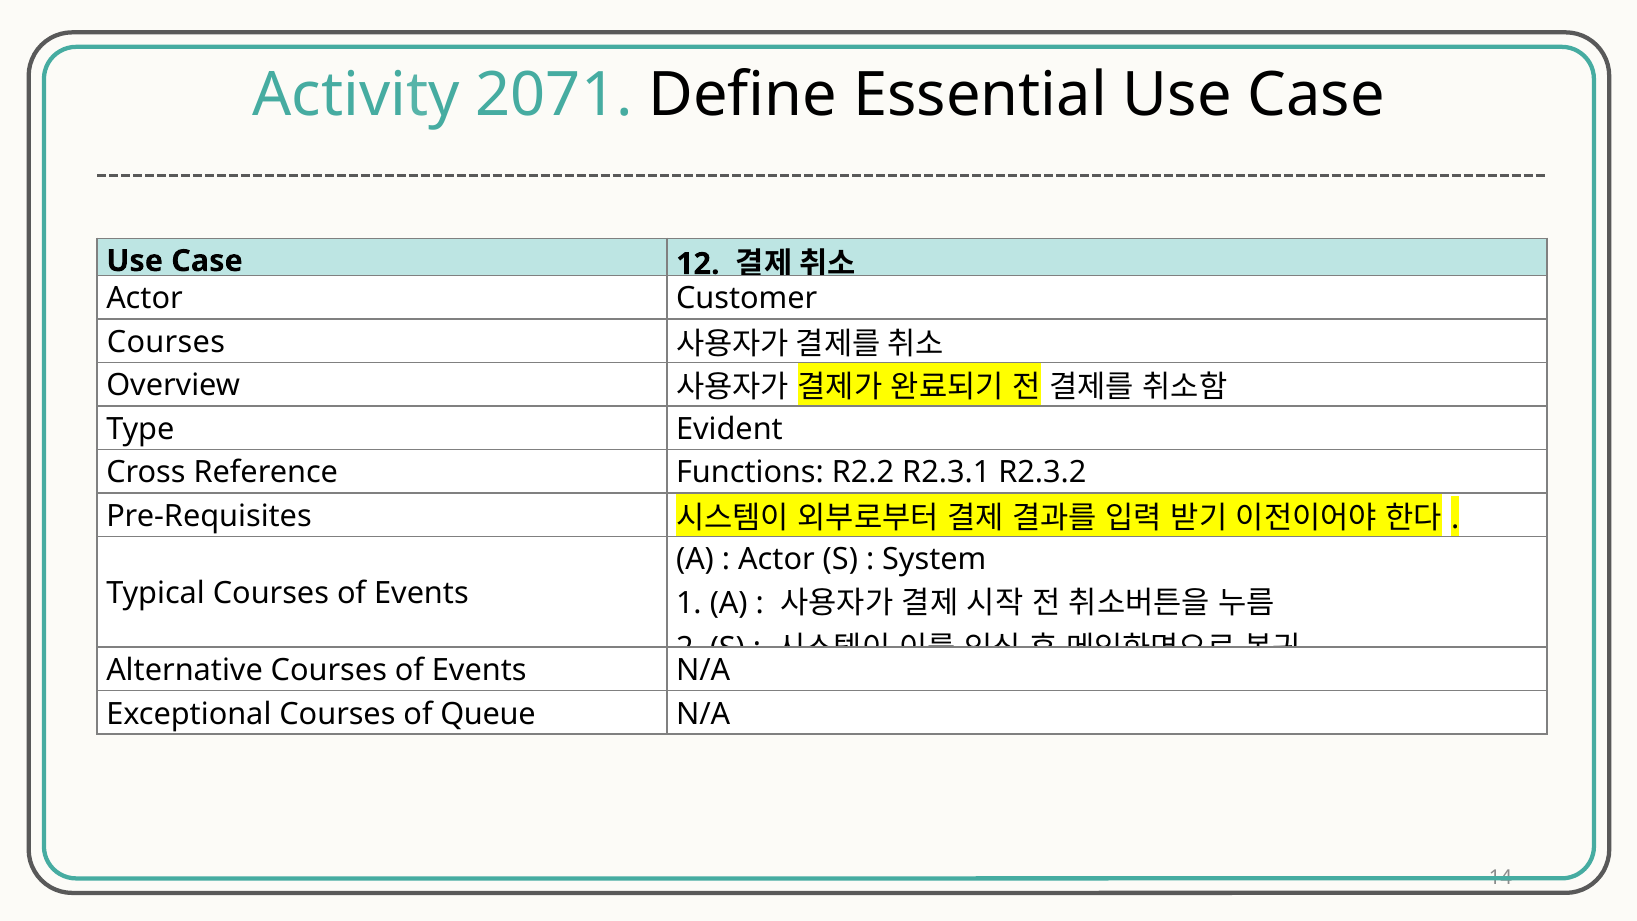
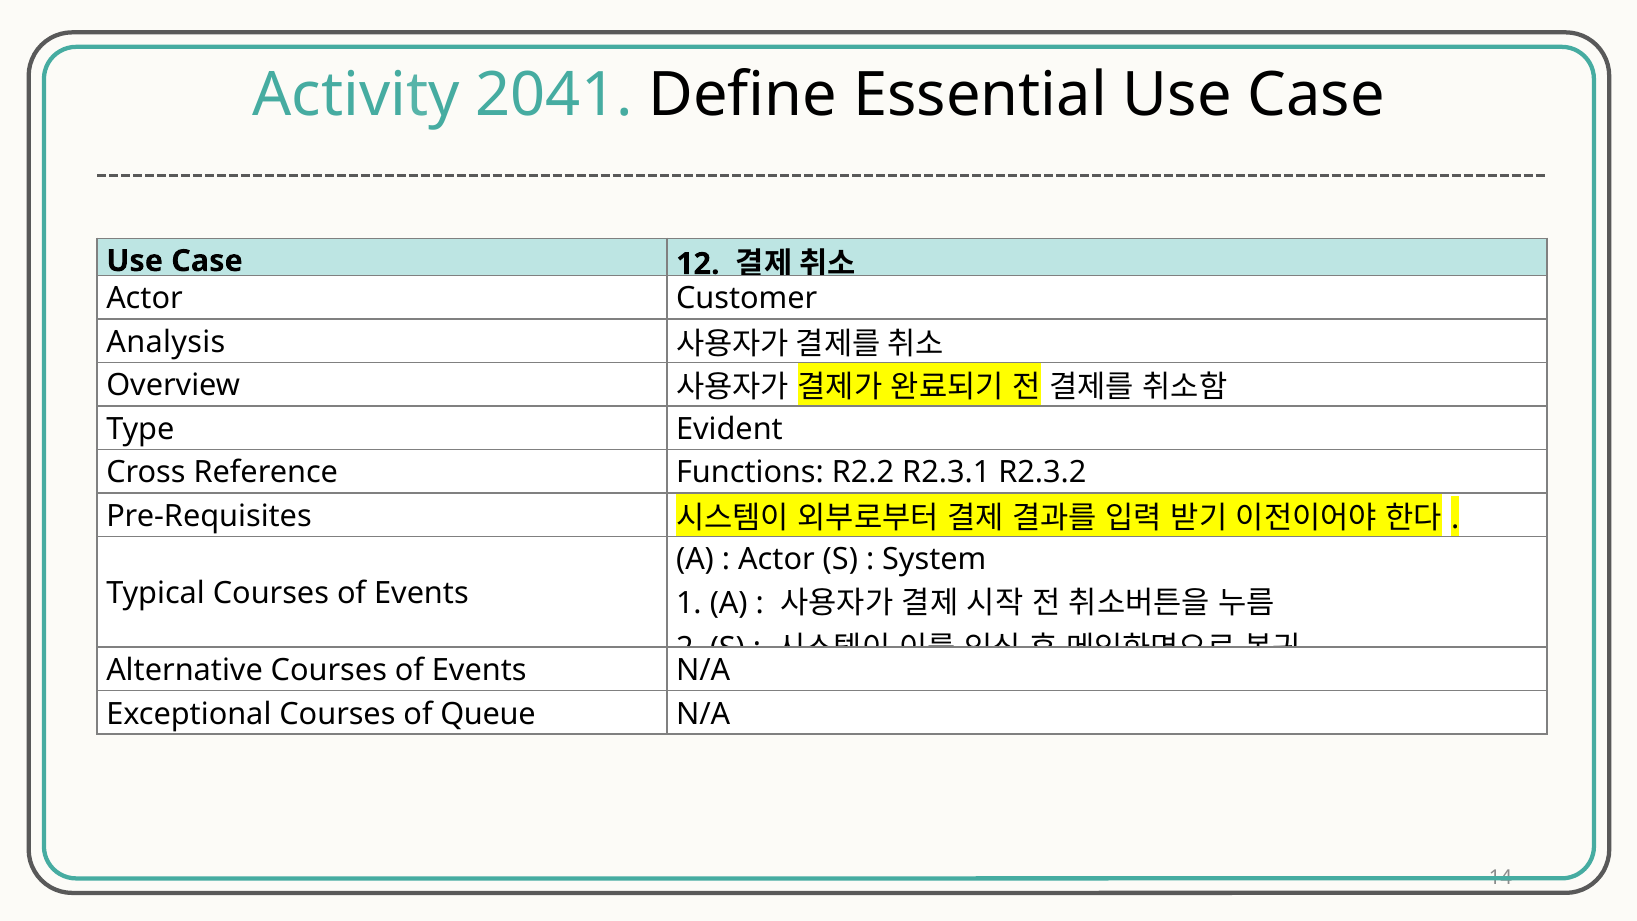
2071: 2071 -> 2041 (554, 95)
Courses: Courses -> Analysis (166, 342)
